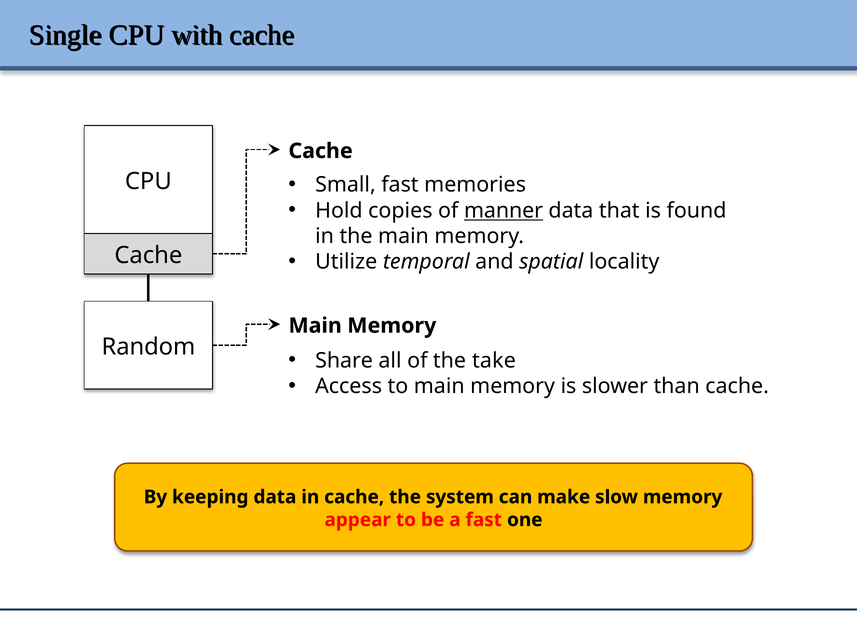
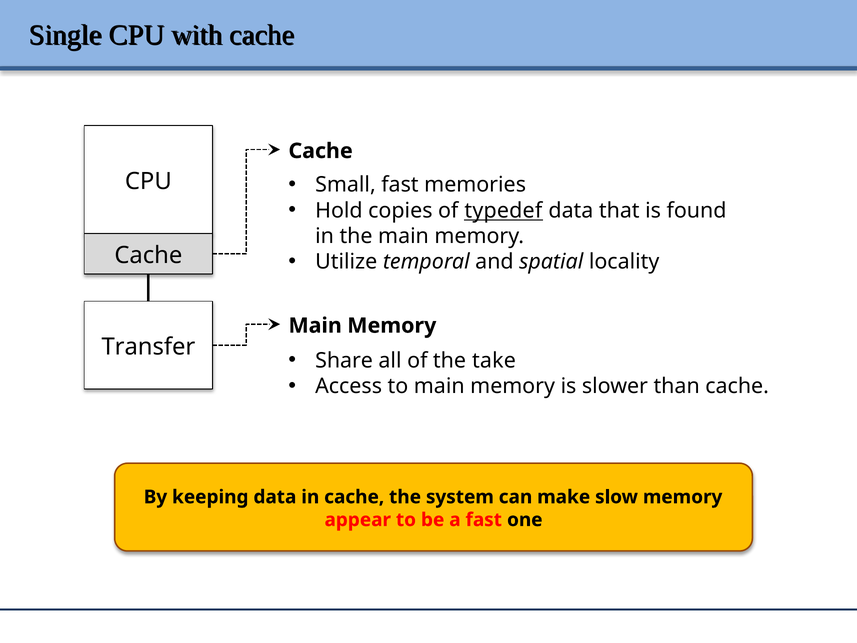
manner: manner -> typedef (503, 210)
Random: Random -> Transfer (148, 347)
